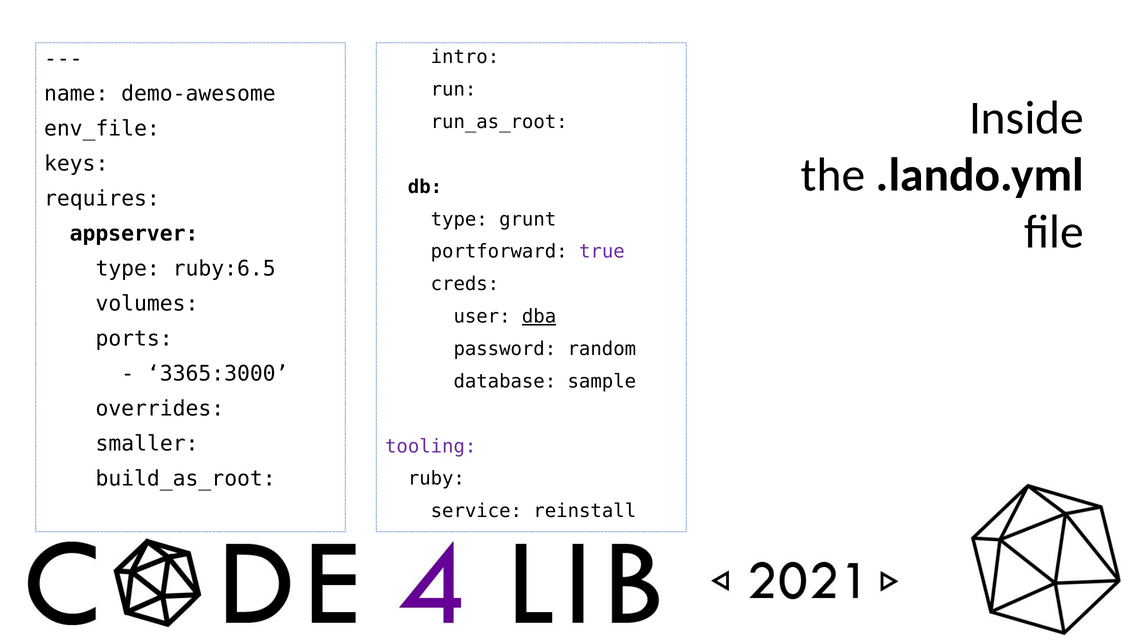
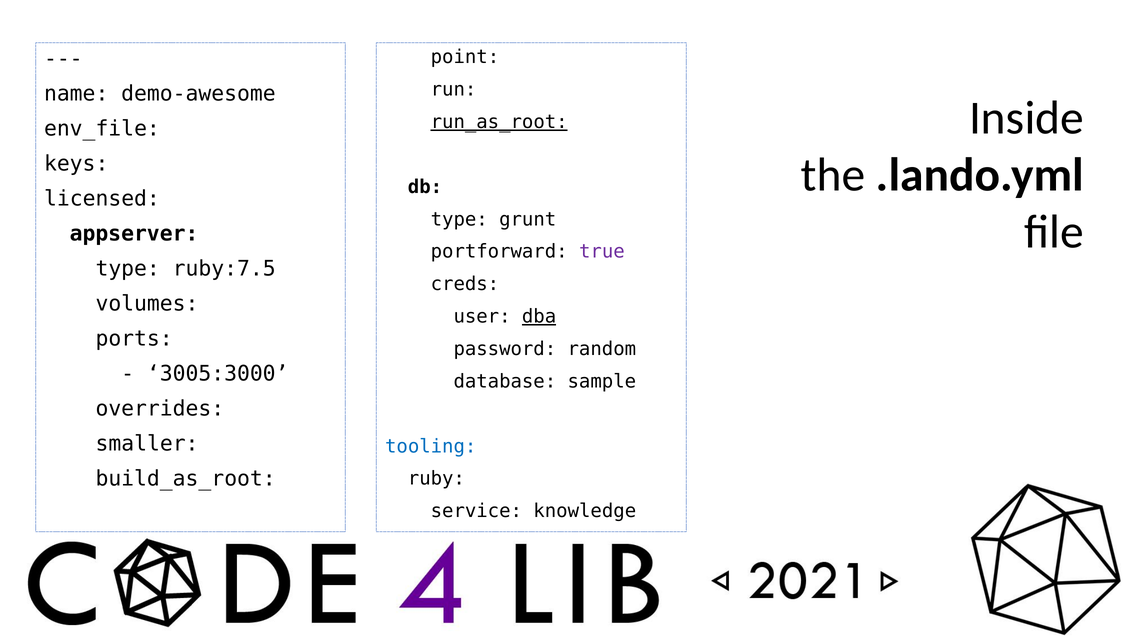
intro: intro -> point (465, 57)
run_as_root underline: none -> present (499, 122)
requires: requires -> licensed (102, 199)
ruby:6.5: ruby:6.5 -> ruby:7.5 (224, 269)
3365:3000: 3365:3000 -> 3005:3000 (218, 374)
tooling colour: purple -> blue (431, 446)
reinstall: reinstall -> knowledge (585, 511)
